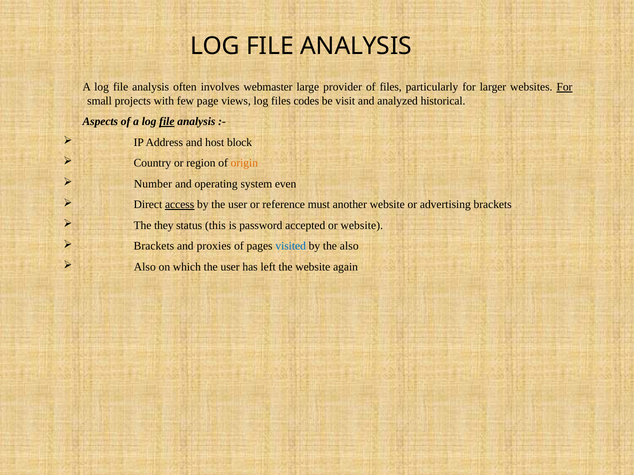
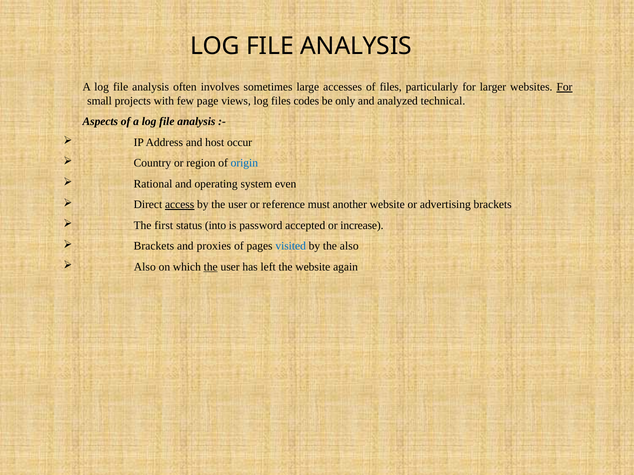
webmaster: webmaster -> sometimes (268, 87)
provider: provider -> accesses (343, 87)
visit: visit -> only (345, 101)
historical: historical -> technical (443, 101)
file underline: present -> none (167, 122)
block: block -> occur (240, 142)
origin colour: orange -> blue (244, 163)
Number: Number -> Rational (153, 184)
they: they -> first (164, 226)
this: this -> into (216, 226)
or website: website -> increase (362, 226)
the underline: none -> present (211, 267)
